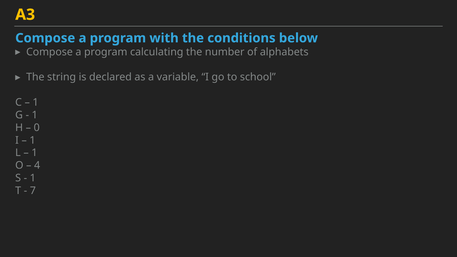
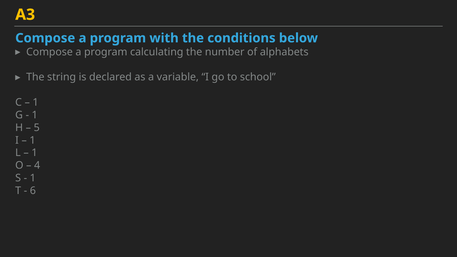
0: 0 -> 5 (37, 128)
7: 7 -> 6 (33, 191)
